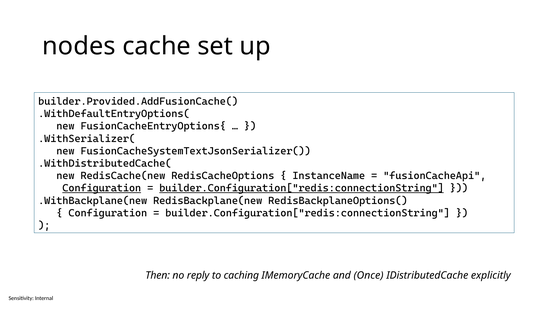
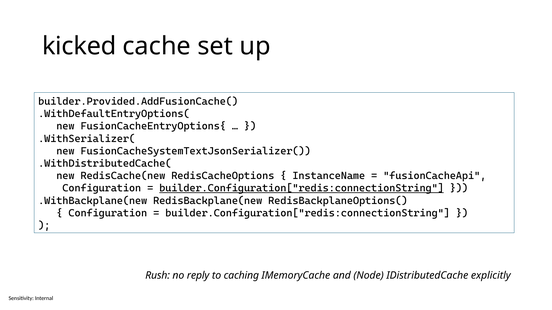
nodes: nodes -> kicked (79, 46)
Configuration underline: present -> none (102, 189)
Then: Then -> Rush (158, 276)
Once: Once -> Node (369, 276)
